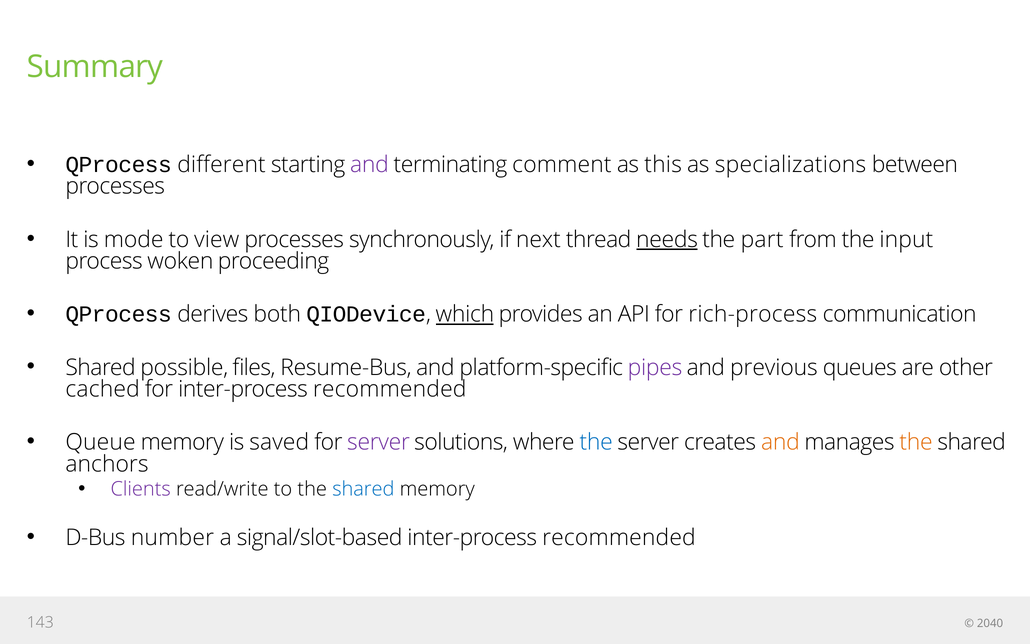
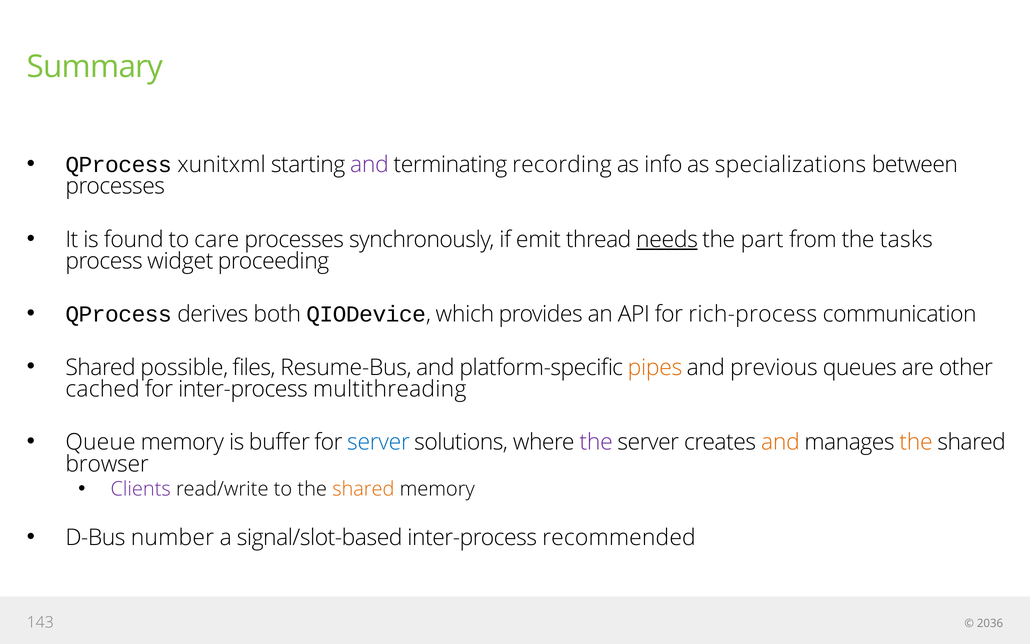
different: different -> xunitxml (222, 164)
comment: comment -> recording (562, 164)
this: this -> info (663, 164)
mode: mode -> found (134, 239)
view: view -> care (217, 239)
next: next -> emit (538, 239)
input: input -> tasks (906, 239)
woken: woken -> widget (180, 261)
which underline: present -> none (465, 314)
pipes colour: purple -> orange (655, 367)
for inter-process recommended: recommended -> multithreading (390, 389)
saved: saved -> buffer (279, 442)
server colour: purple -> blue (379, 442)
the colour: blue -> purple (596, 442)
anchors: anchors -> browser (107, 464)
shared colour: blue -> orange (363, 489)
2040: 2040 -> 2036 (990, 623)
